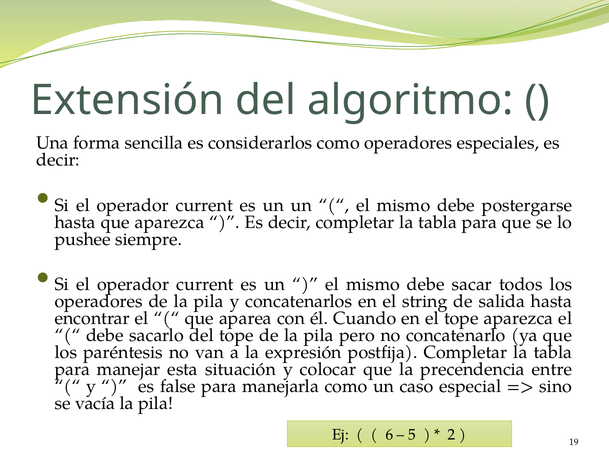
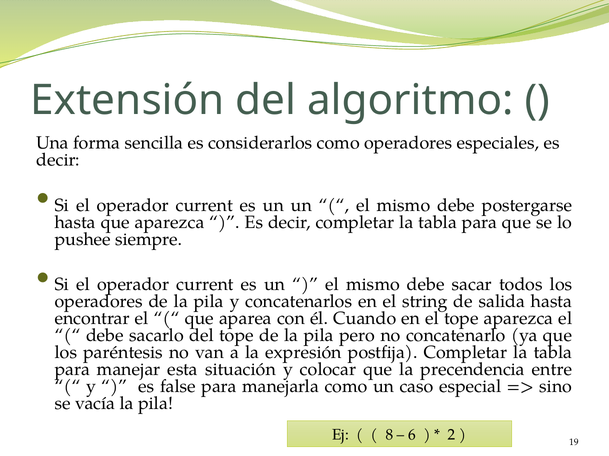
6: 6 -> 8 (389, 435)
5: 5 -> 6 (412, 435)
